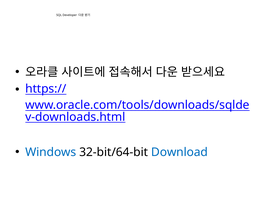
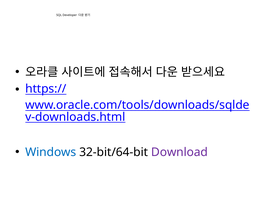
Download colour: blue -> purple (180, 152)
